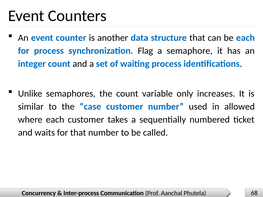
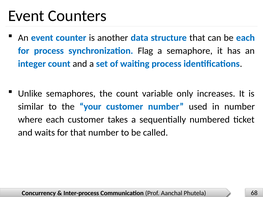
case: case -> your (90, 107)
in allowed: allowed -> number (240, 107)
